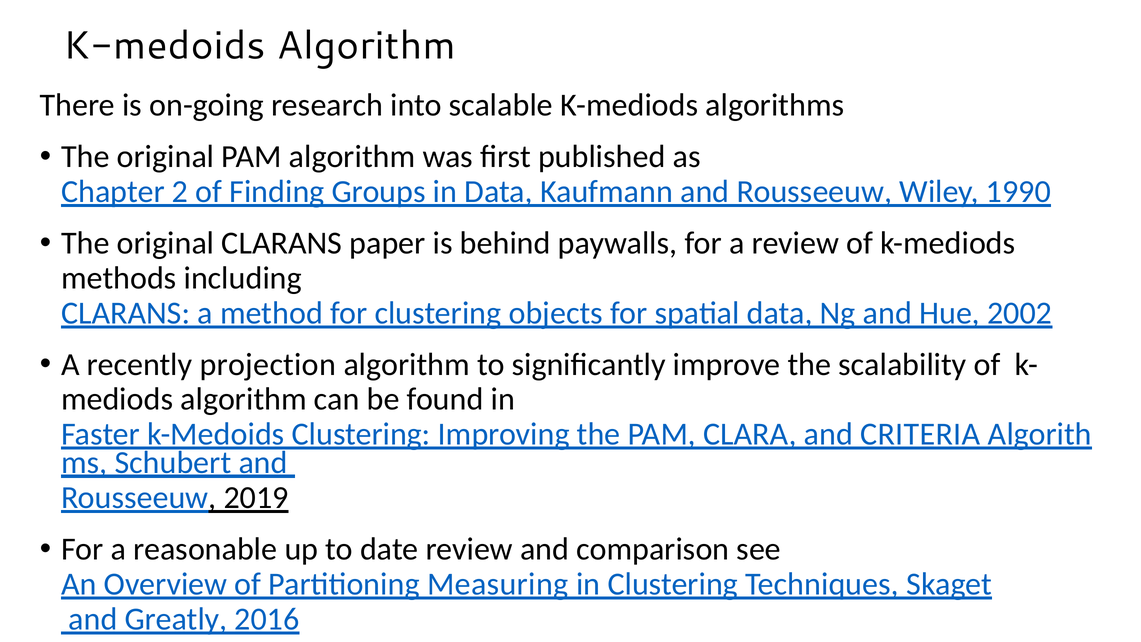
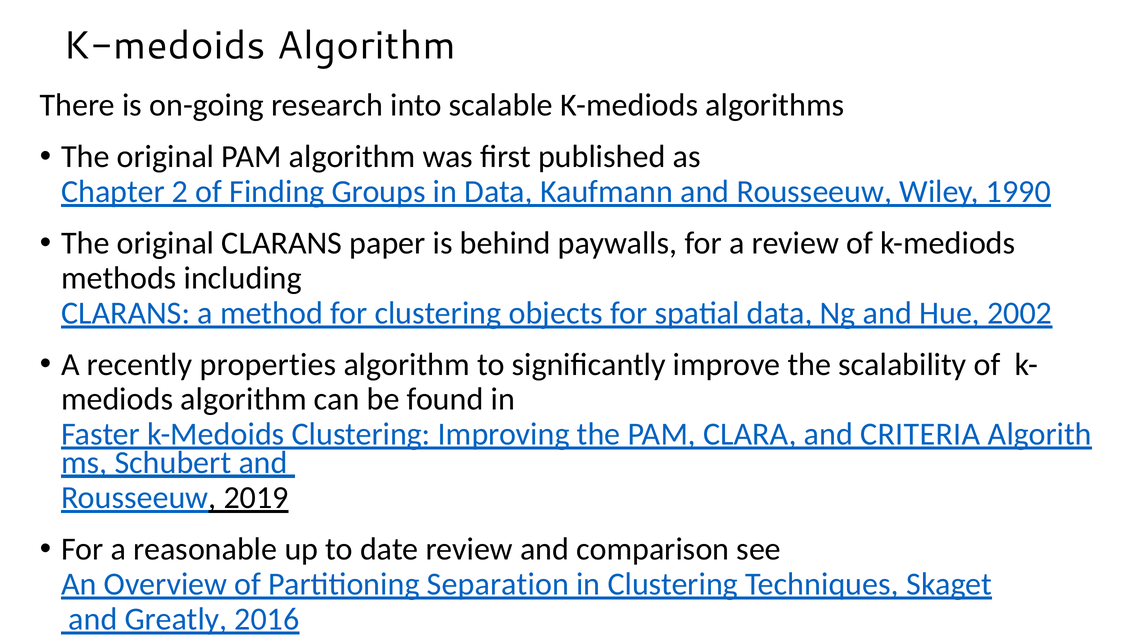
projection: projection -> properties (268, 364)
Measuring: Measuring -> Separation (498, 584)
